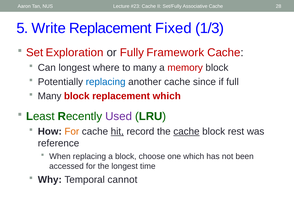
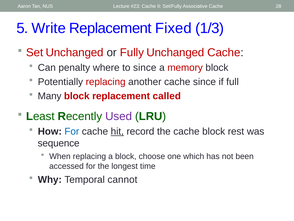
Set Exploration: Exploration -> Unchanged (75, 52)
Fully Framework: Framework -> Unchanged (175, 52)
Can longest: longest -> penalty (74, 67)
to many: many -> since (145, 67)
replacing colour: blue -> red (106, 82)
replacement which: which -> called (167, 96)
For colour: orange -> blue (72, 131)
cache underline: present -> none (186, 131)
reference: reference -> sequence (59, 143)
